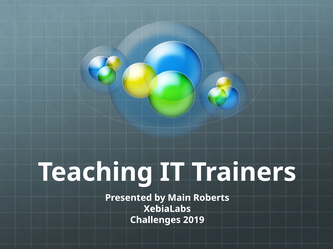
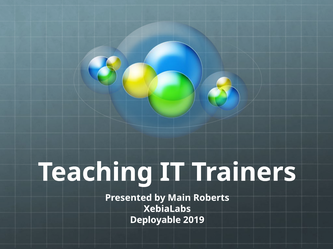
Challenges: Challenges -> Deployable (155, 221)
